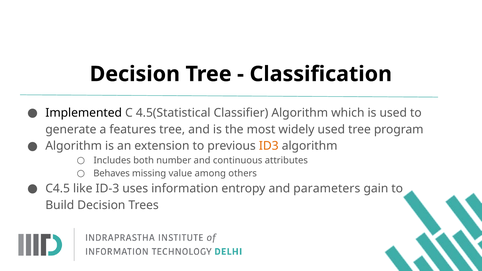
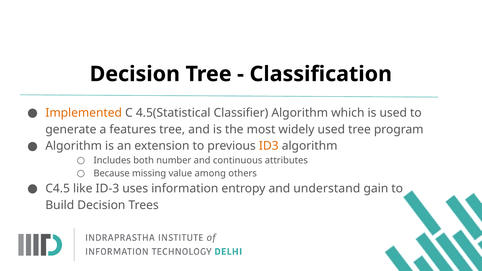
Implemented colour: black -> orange (84, 113)
Behaves: Behaves -> Because (112, 173)
parameters: parameters -> understand (327, 189)
